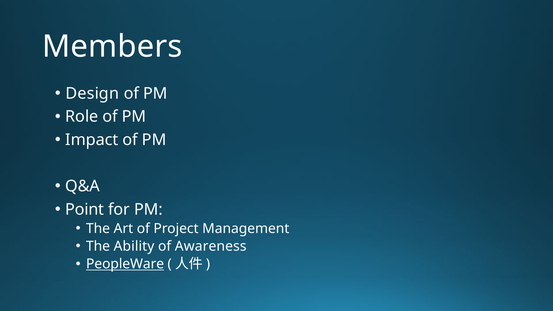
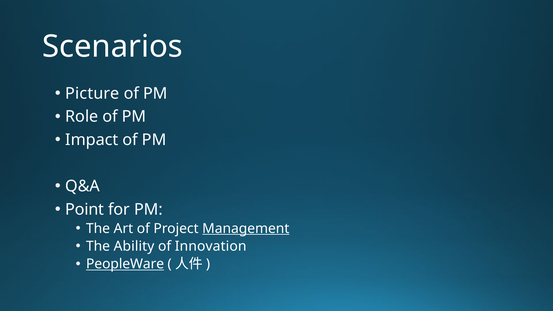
Members: Members -> Scenarios (112, 46)
Design: Design -> Picture (92, 93)
Management underline: none -> present (246, 228)
Awareness: Awareness -> Innovation (211, 246)
